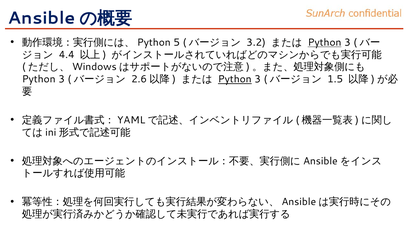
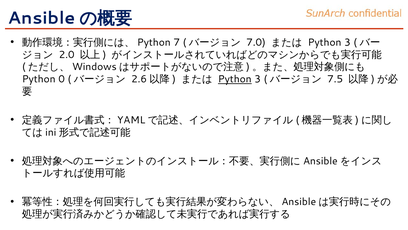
5: 5 -> 7 (177, 42)
3.2: 3.2 -> 7.0 (256, 42)
Python underline: present -> none (325, 42)
4.4: 4.4 -> 2.0 (67, 55)
3: 3 -> 0 (62, 79)
1.5: 1.5 -> 7.5 (335, 79)
